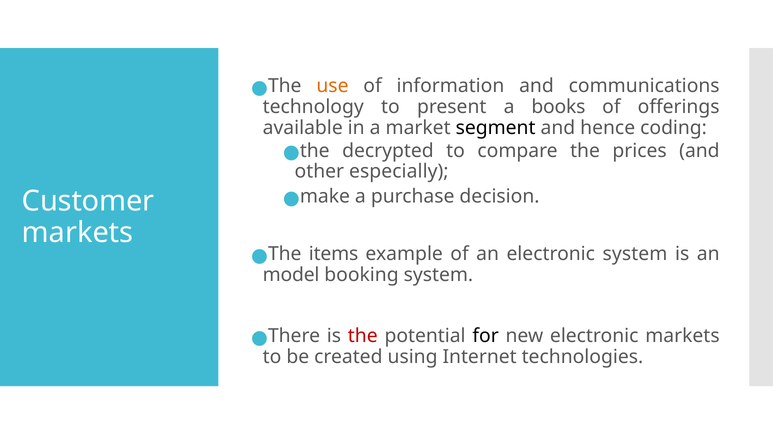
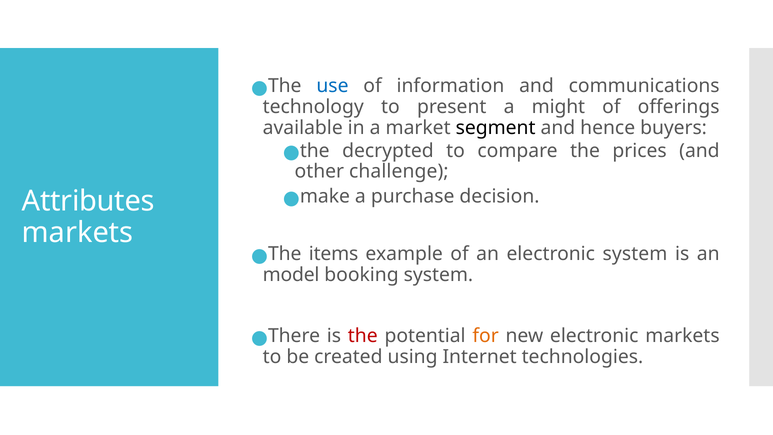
use colour: orange -> blue (332, 86)
books: books -> might (558, 107)
coding: coding -> buyers (674, 128)
especially: especially -> challenge (399, 172)
Customer: Customer -> Attributes (88, 201)
for colour: black -> orange (486, 336)
